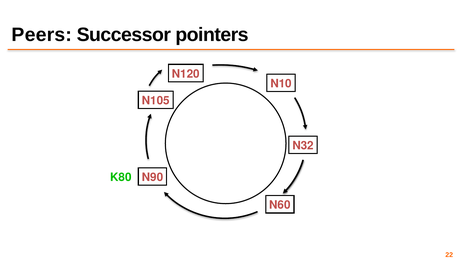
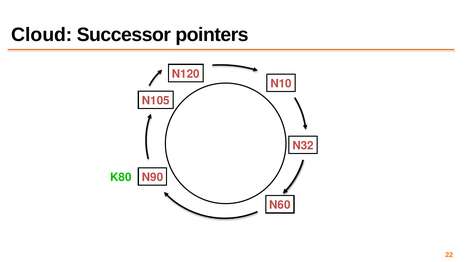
Peers: Peers -> Cloud (42, 35)
